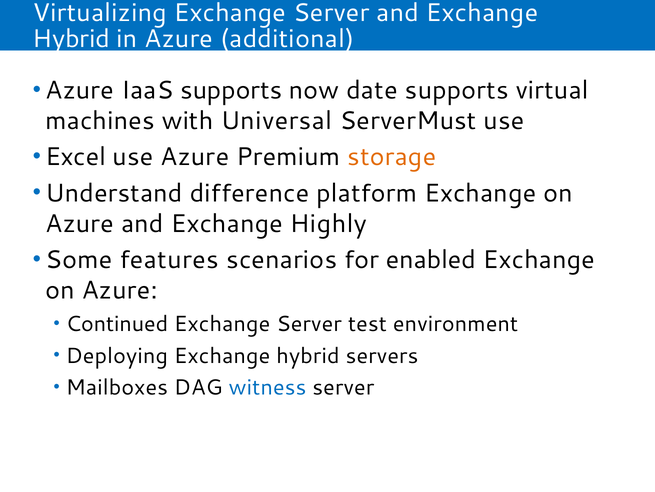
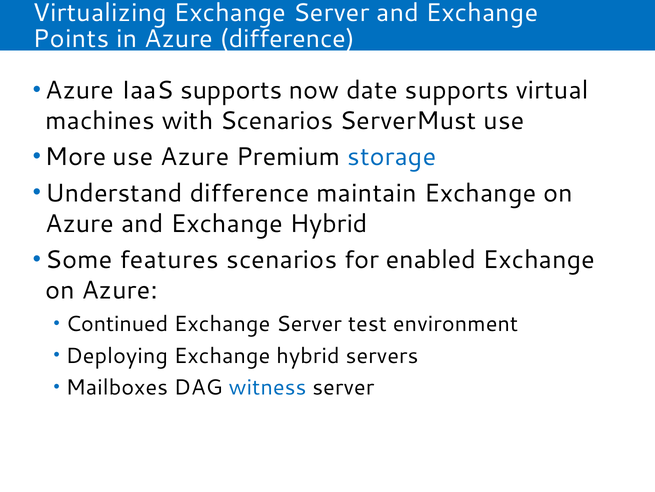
Hybrid: Hybrid -> Points (71, 39)
Azure additional: additional -> difference (287, 39)
with Universal: Universal -> Scenarios (277, 121)
Excel: Excel -> More (76, 157)
storage colour: orange -> blue (392, 157)
platform: platform -> maintain (367, 193)
and Exchange Highly: Highly -> Hybrid (329, 223)
